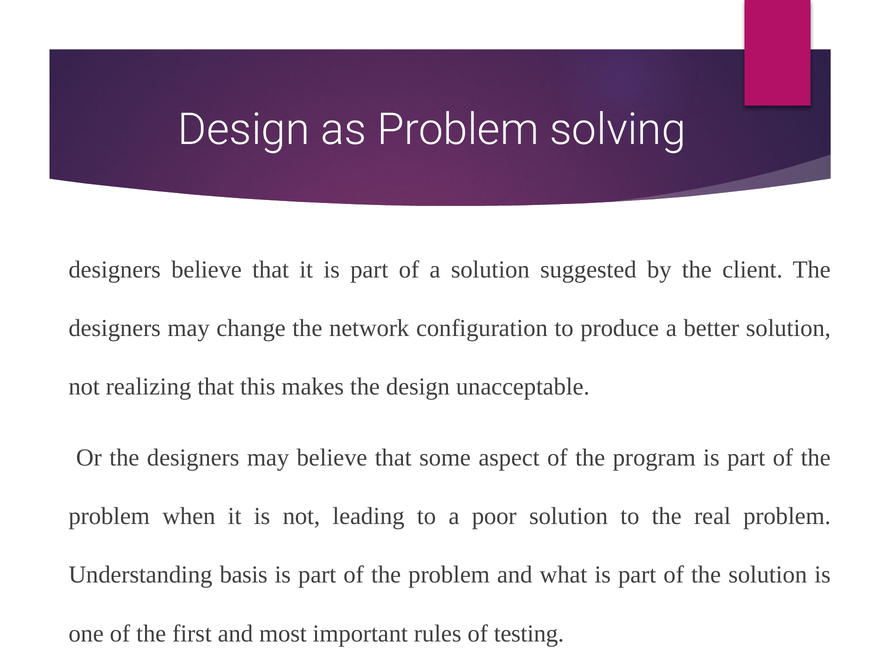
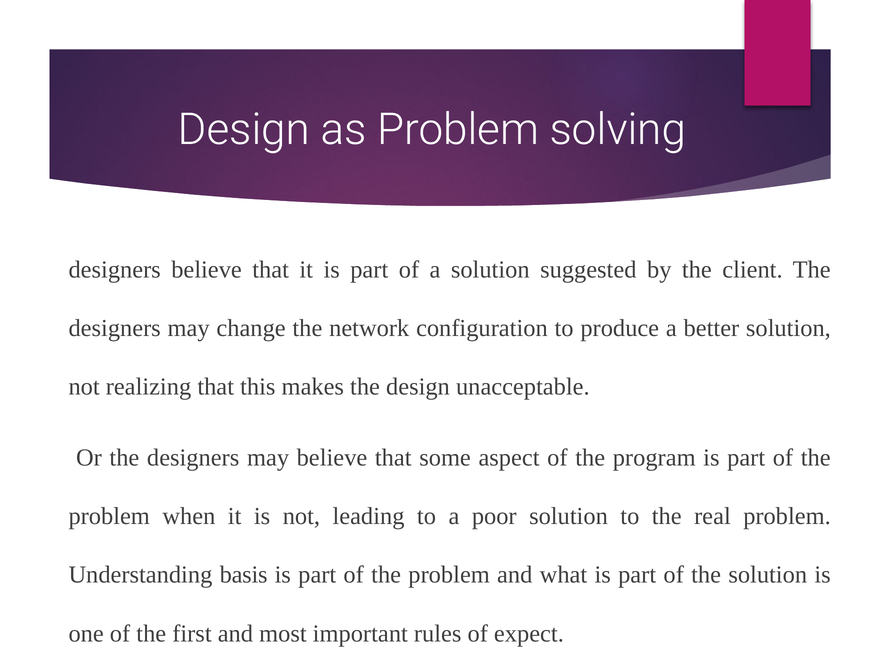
testing: testing -> expect (529, 634)
